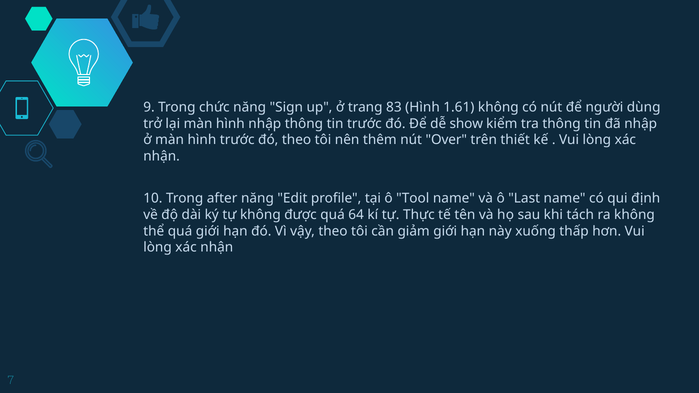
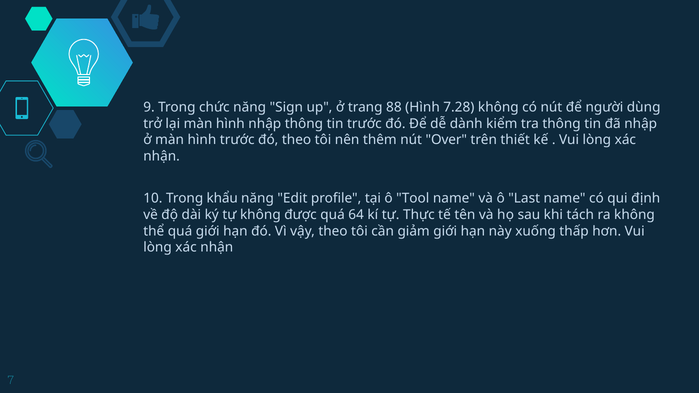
83: 83 -> 88 (394, 107)
1.61: 1.61 -> 7.28 (459, 107)
show: show -> dành (466, 124)
after: after -> khẩu (222, 199)
